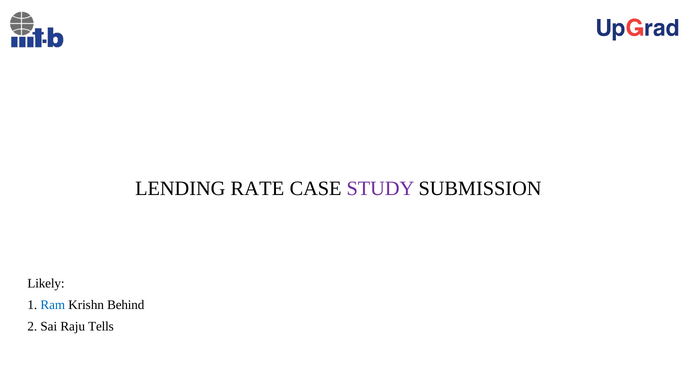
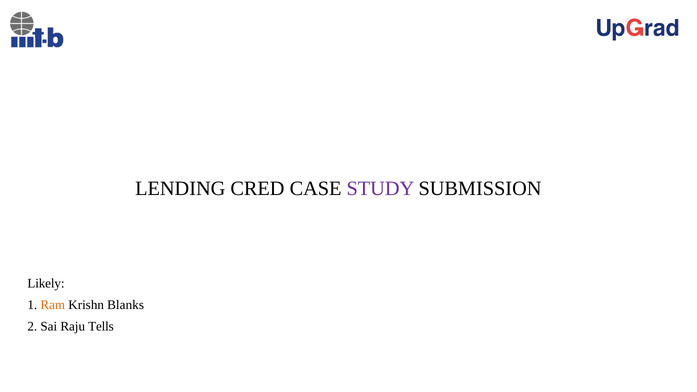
RATE: RATE -> CRED (257, 189)
Ram colour: blue -> orange (53, 305)
Behind: Behind -> Blanks (126, 305)
